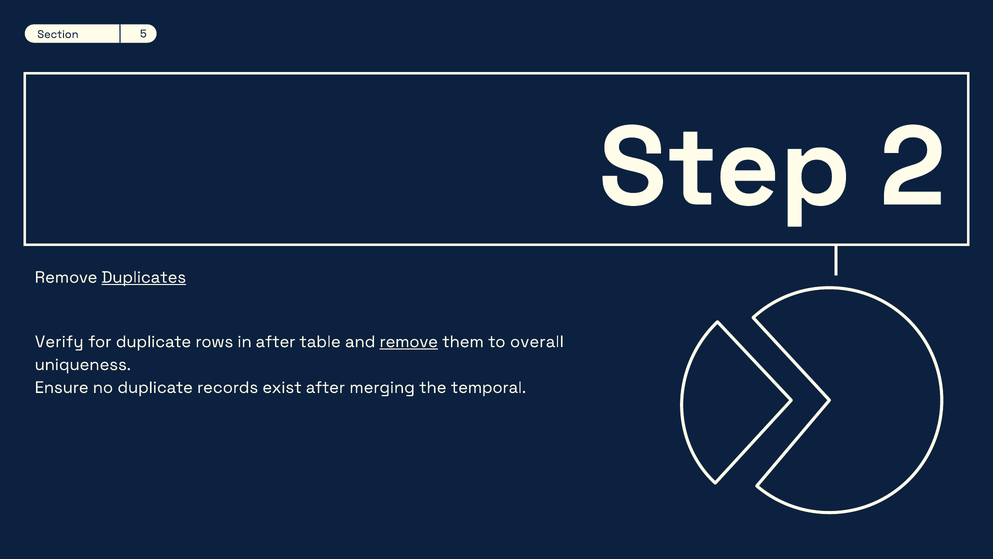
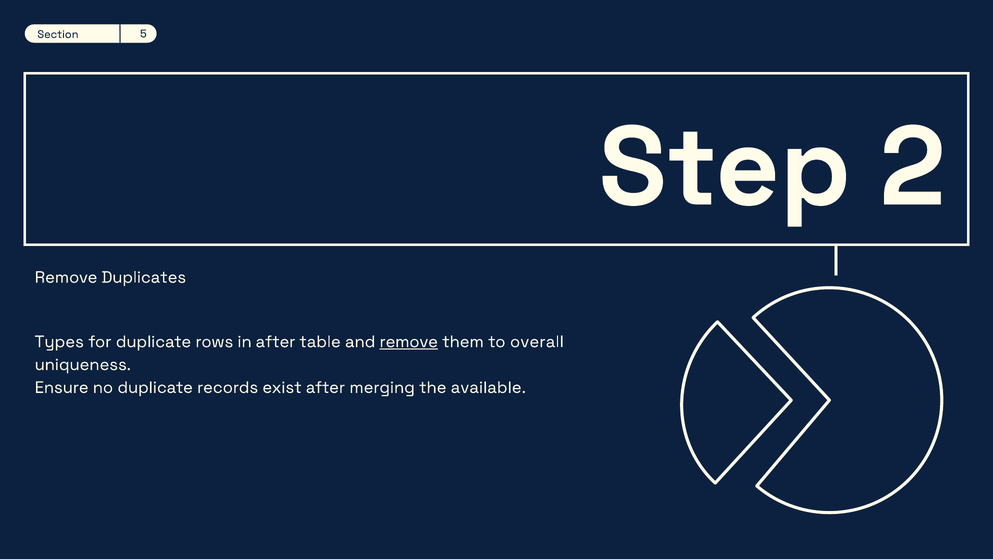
Duplicates underline: present -> none (144, 277)
Verify: Verify -> Types (59, 341)
temporal: temporal -> available (488, 387)
